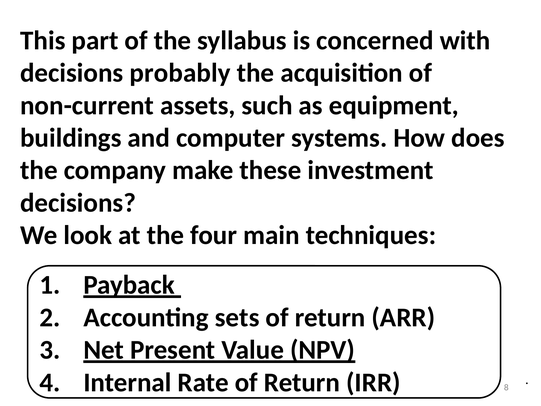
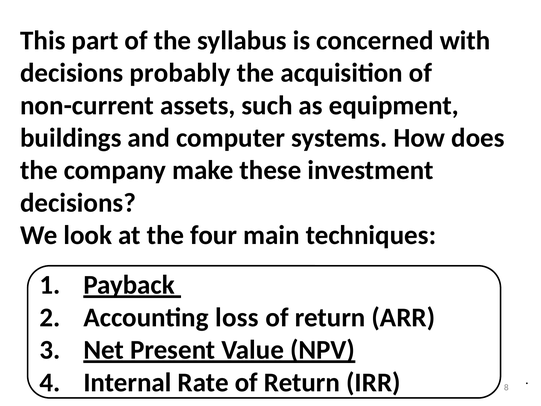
sets: sets -> loss (237, 317)
